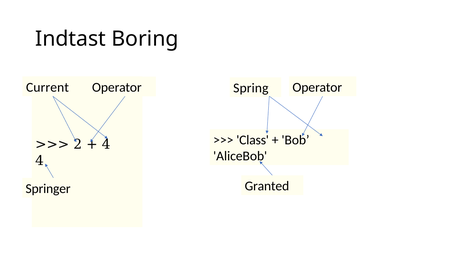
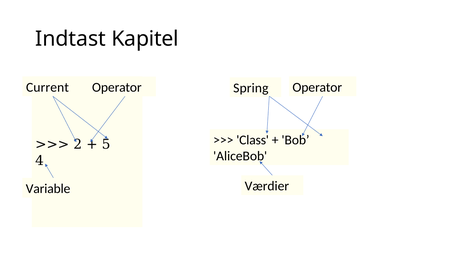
Boring: Boring -> Kapitel (145, 39)
4: 4 -> 5 (106, 145)
Granted: Granted -> Værdier (267, 186)
Springer: Springer -> Variable (48, 189)
